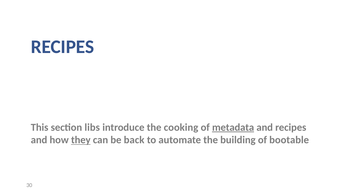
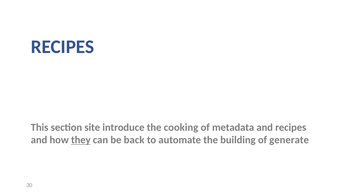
libs: libs -> site (92, 127)
metadata underline: present -> none (233, 127)
bootable: bootable -> generate (289, 140)
